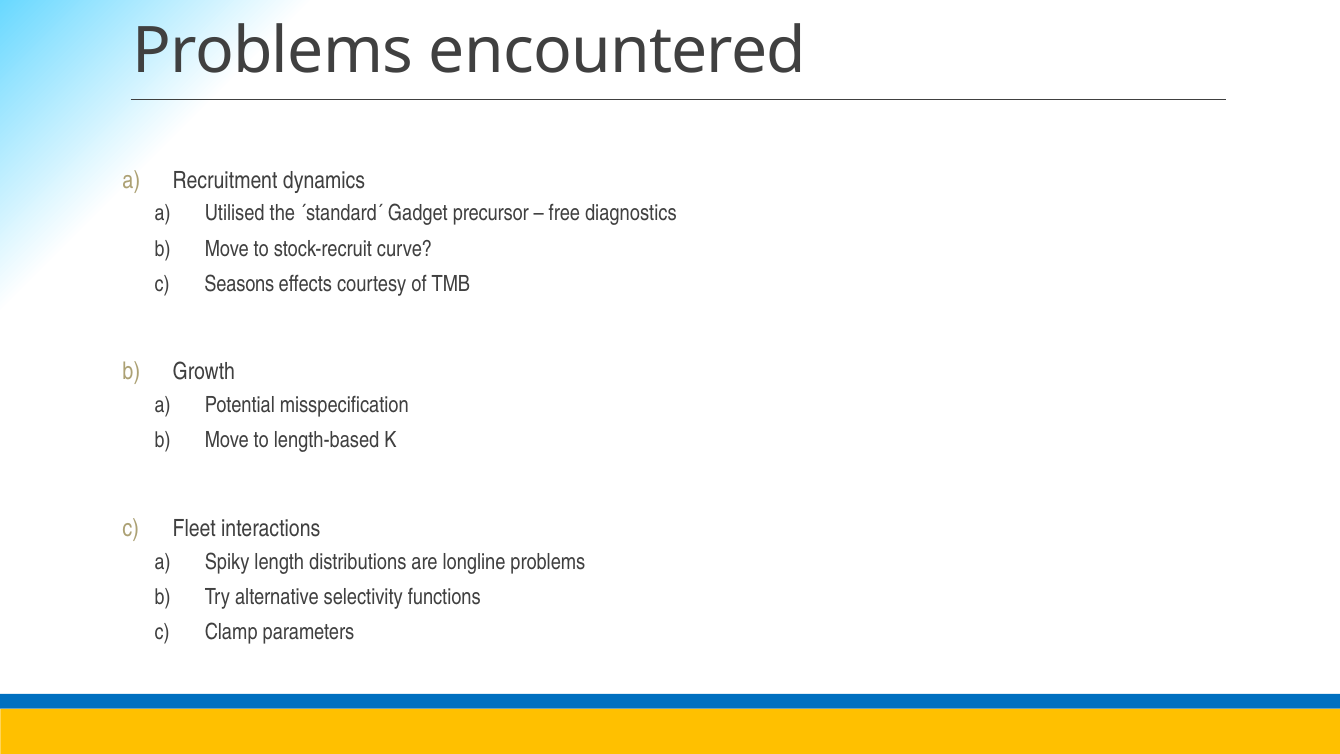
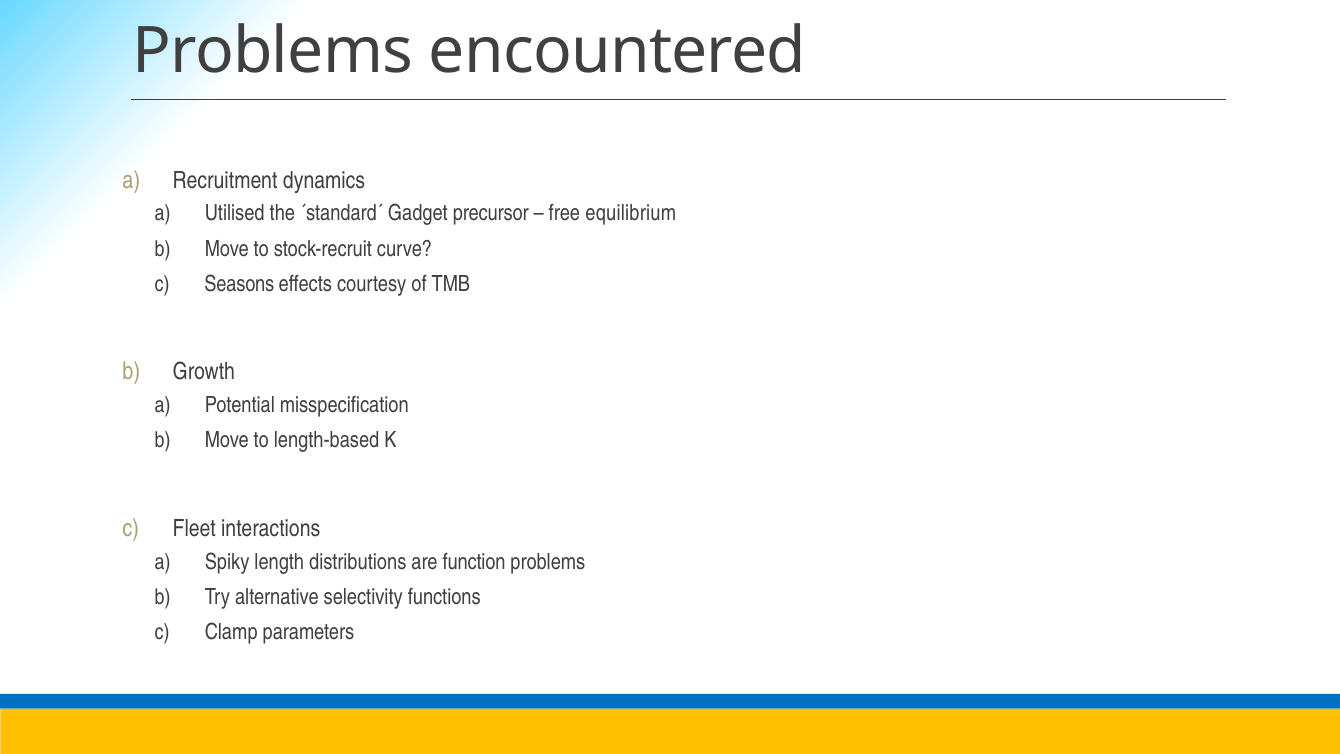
diagnostics: diagnostics -> equilibrium (631, 213)
longline: longline -> function (474, 561)
